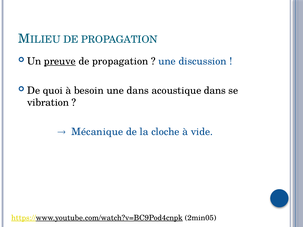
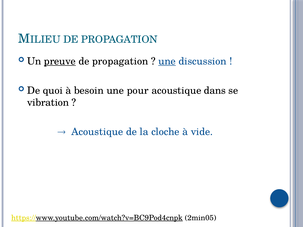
une underline: none -> present (167, 61)
une dans: dans -> pour (138, 91)
Mécanique: Mécanique -> Acoustique (97, 132)
